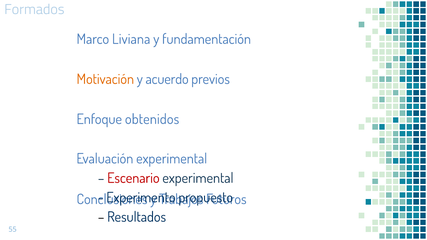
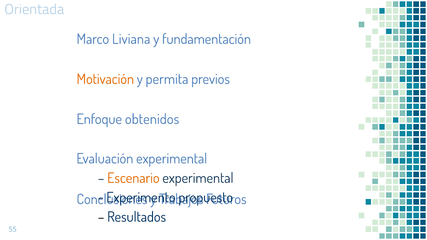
Formados: Formados -> Orientada (34, 10)
acuerdo: acuerdo -> permita (167, 79)
Escenario colour: red -> orange (133, 178)
